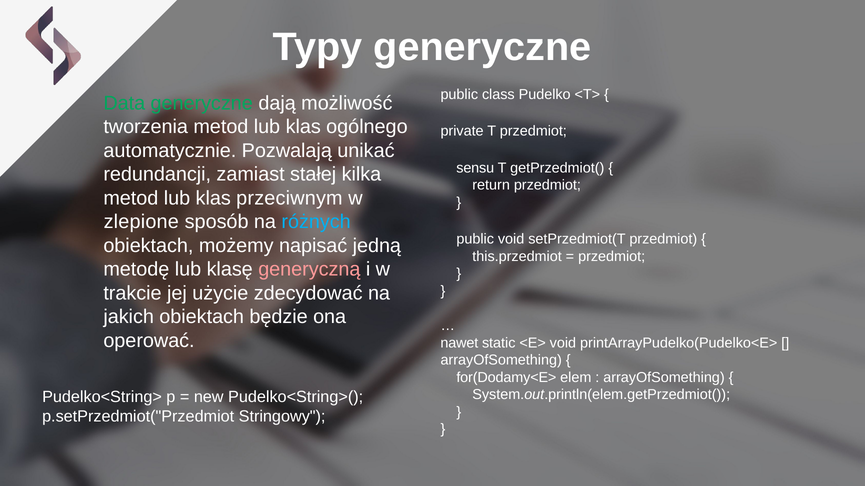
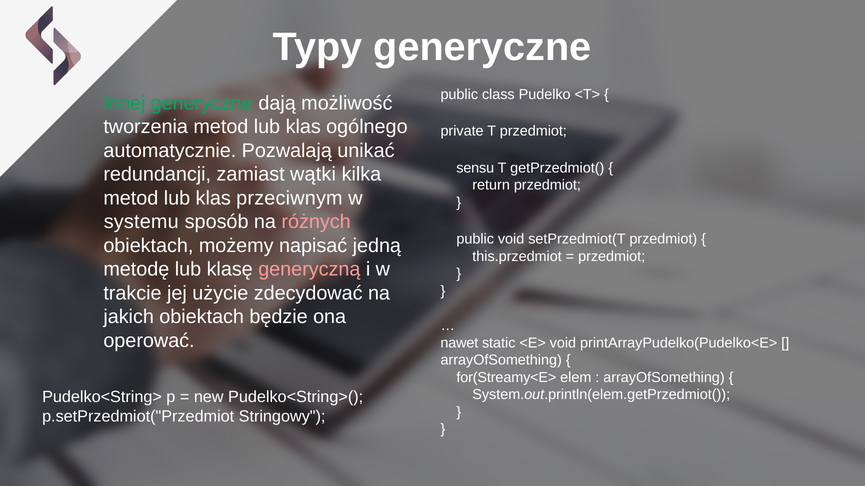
Data: Data -> Innej (124, 103)
stałej: stałej -> wątki (313, 175)
zlepione: zlepione -> systemu (141, 222)
różnych colour: light blue -> pink (316, 222)
for(Dodamy<E>: for(Dodamy<E> -> for(Streamy<E> (506, 378)
